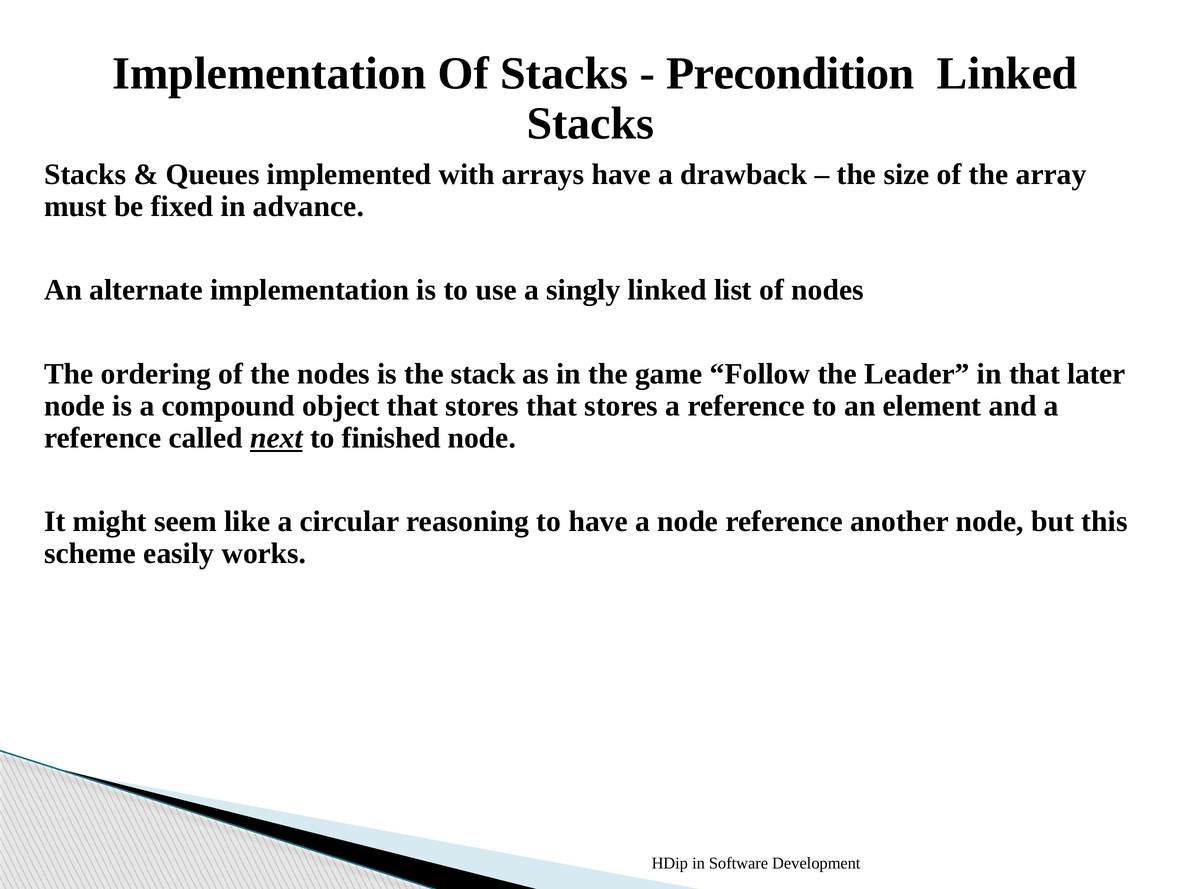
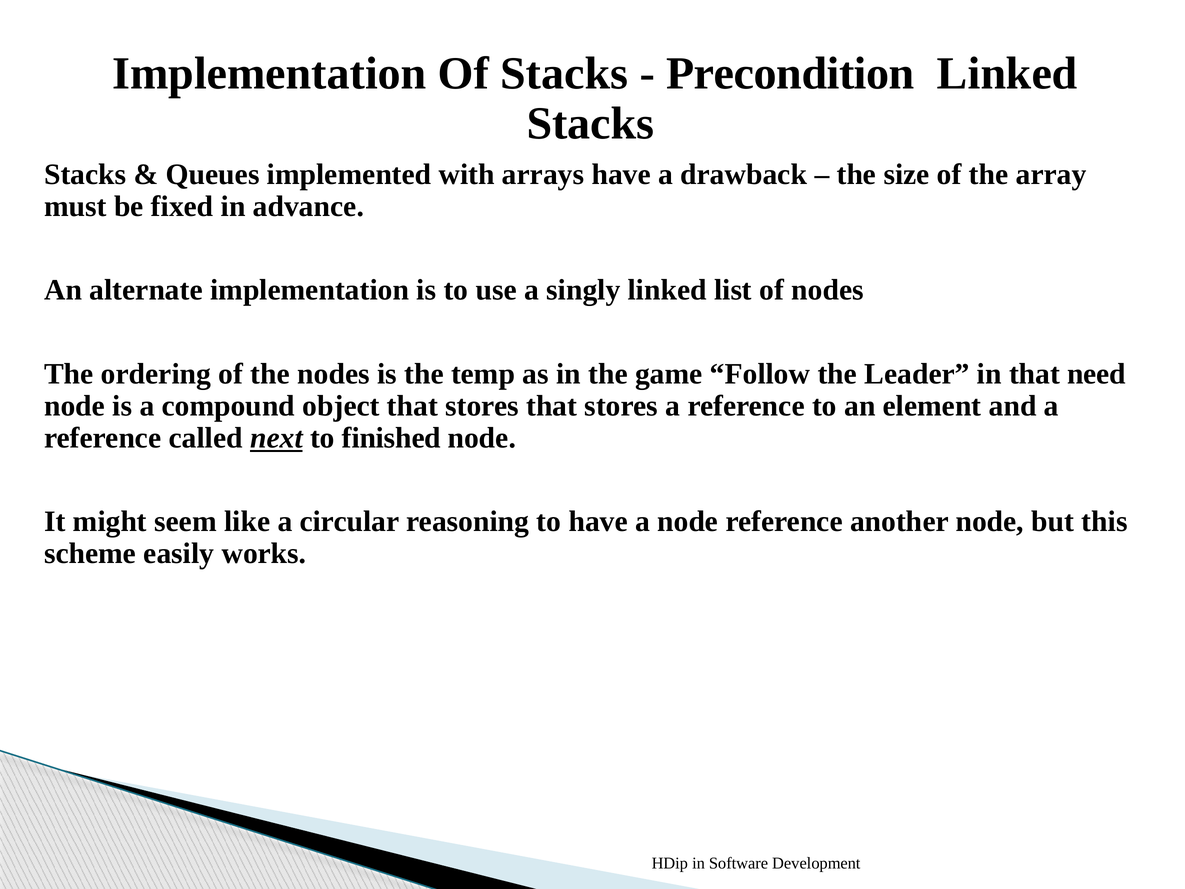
stack: stack -> temp (483, 374)
later: later -> need (1096, 374)
